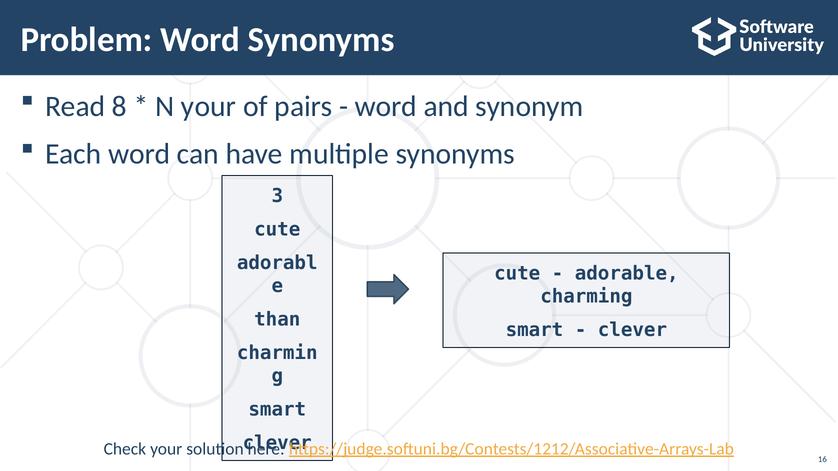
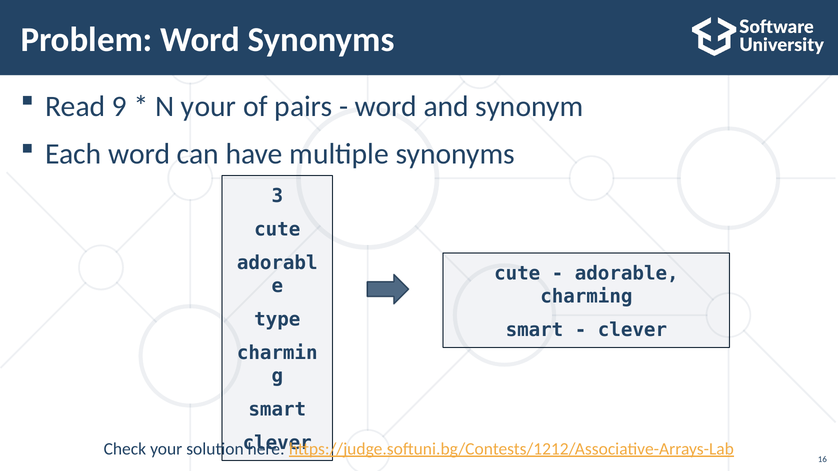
8: 8 -> 9 (119, 106)
than: than -> type (277, 319)
